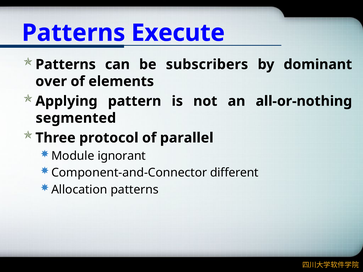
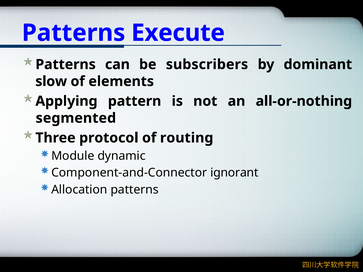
over: over -> slow (51, 81)
parallel: parallel -> routing (187, 138)
ignorant: ignorant -> dynamic (122, 156)
different: different -> ignorant (234, 173)
